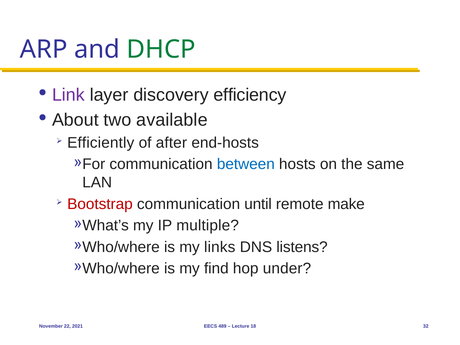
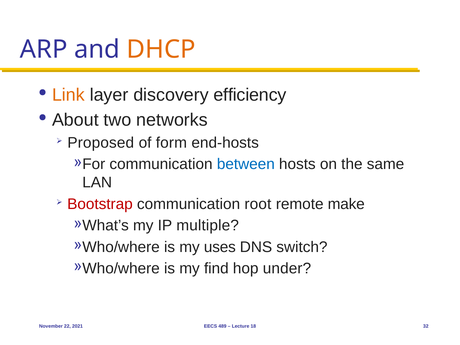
DHCP colour: green -> orange (161, 49)
Link colour: purple -> orange (68, 95)
available: available -> networks (172, 120)
Efficiently: Efficiently -> Proposed (101, 143)
after: after -> form (171, 143)
until: until -> root (258, 204)
links: links -> uses (220, 247)
listens: listens -> switch (302, 247)
